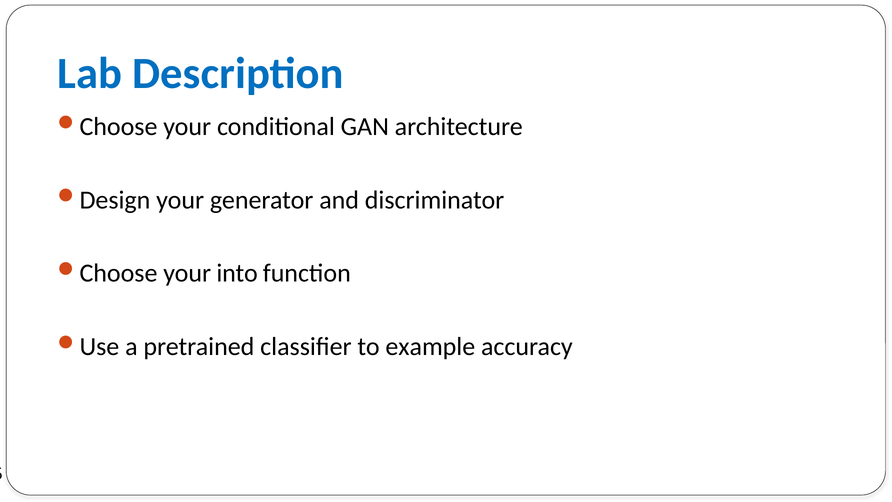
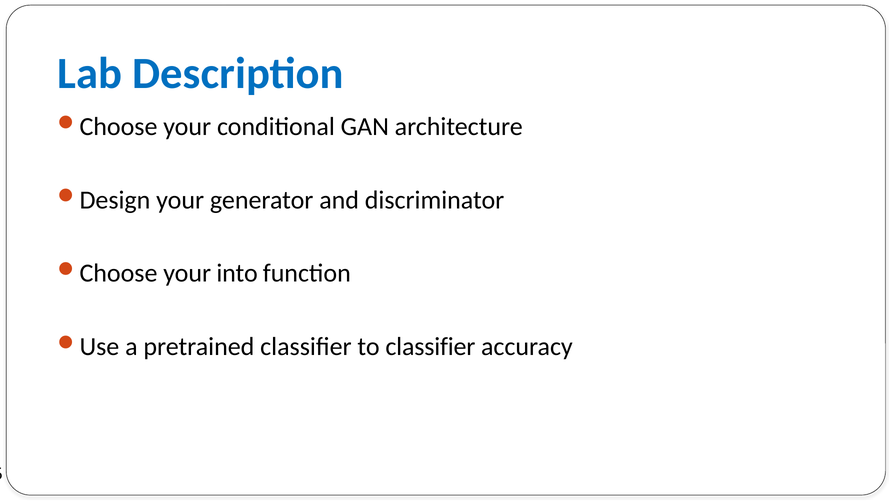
to example: example -> classifier (430, 346)
